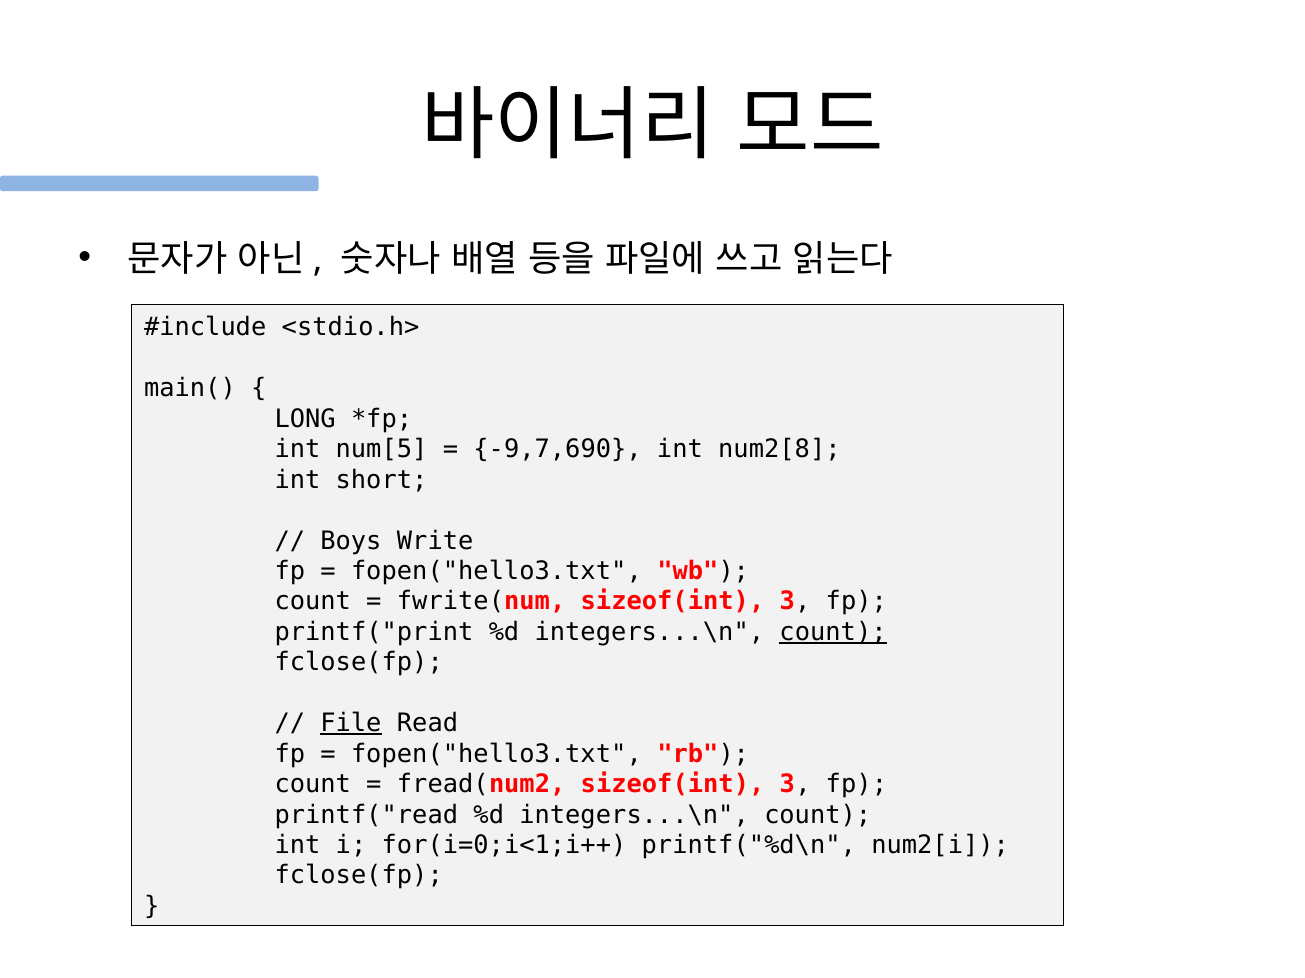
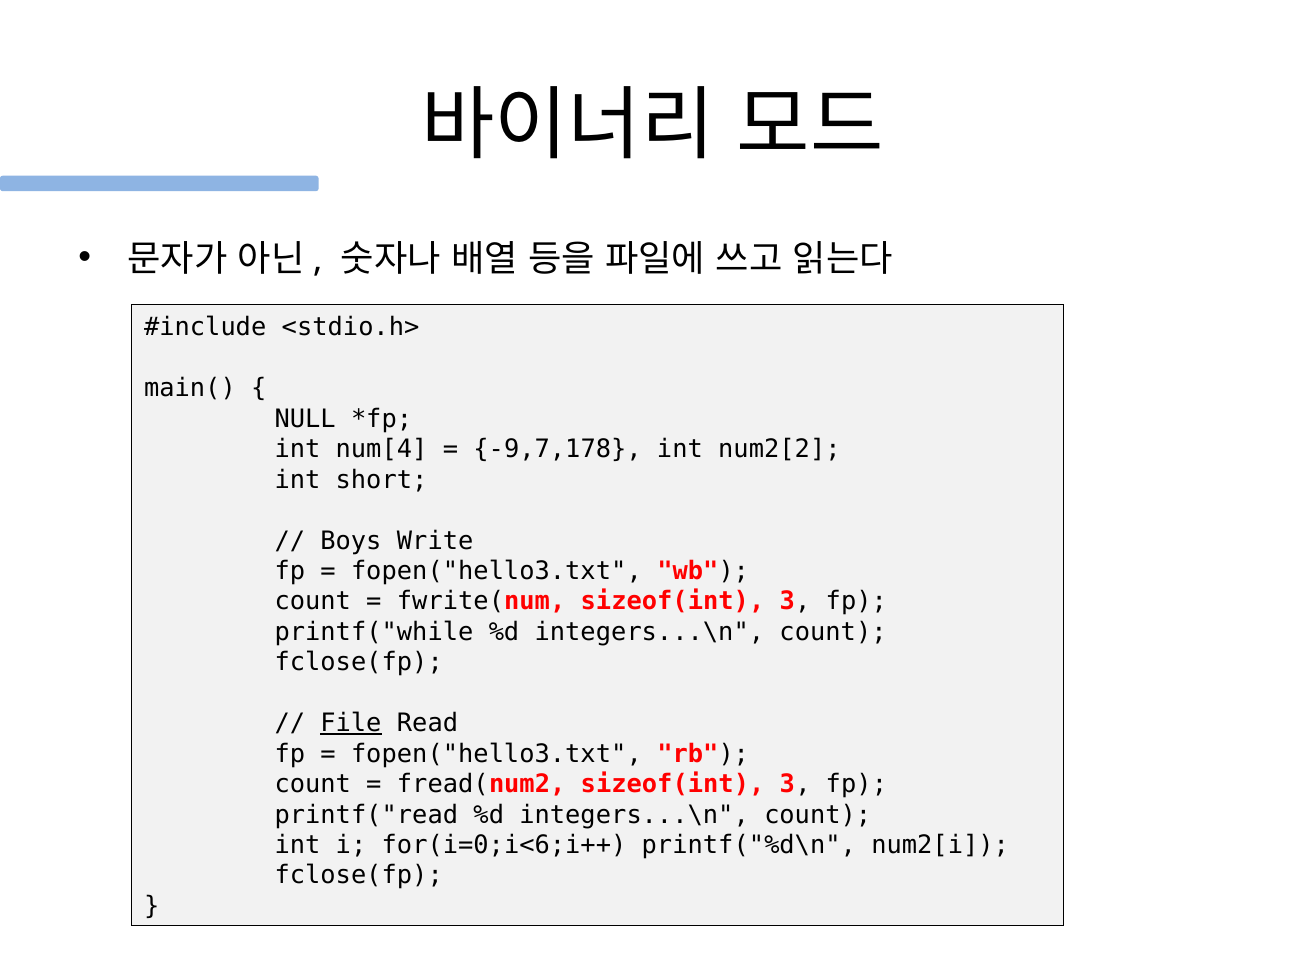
LONG: LONG -> NULL (305, 419)
num[5: num[5 -> num[4 (382, 450)
-9,7,690: -9,7,690 -> -9,7,178 (558, 450)
num2[8: num2[8 -> num2[2 (779, 450)
printf("print: printf("print -> printf("while (374, 632)
count underline: present -> none (833, 632)
for(i=0;i<1;i++: for(i=0;i<1;i++ -> for(i=0;i<6;i++ (504, 846)
